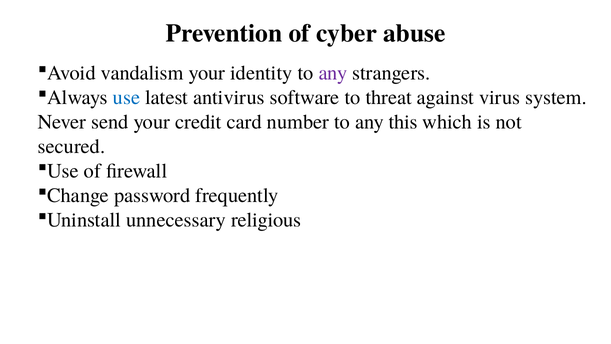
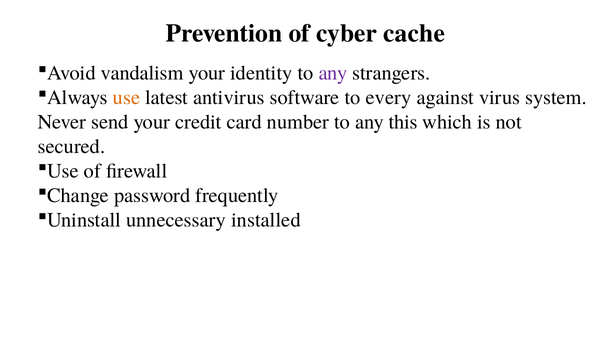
abuse: abuse -> cache (414, 33)
use colour: blue -> orange (127, 98)
threat: threat -> every (389, 98)
religious: religious -> installed (266, 220)
